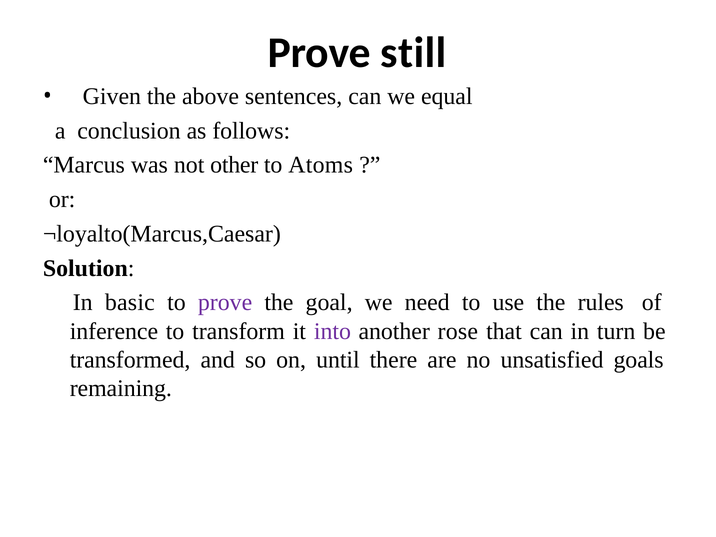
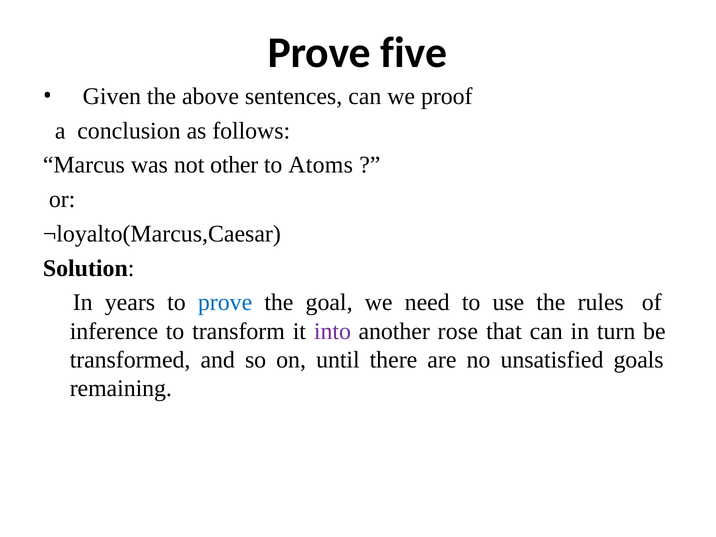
still: still -> five (414, 53)
equal: equal -> proof (447, 96)
basic: basic -> years (130, 303)
prove colour: purple -> blue (225, 303)
